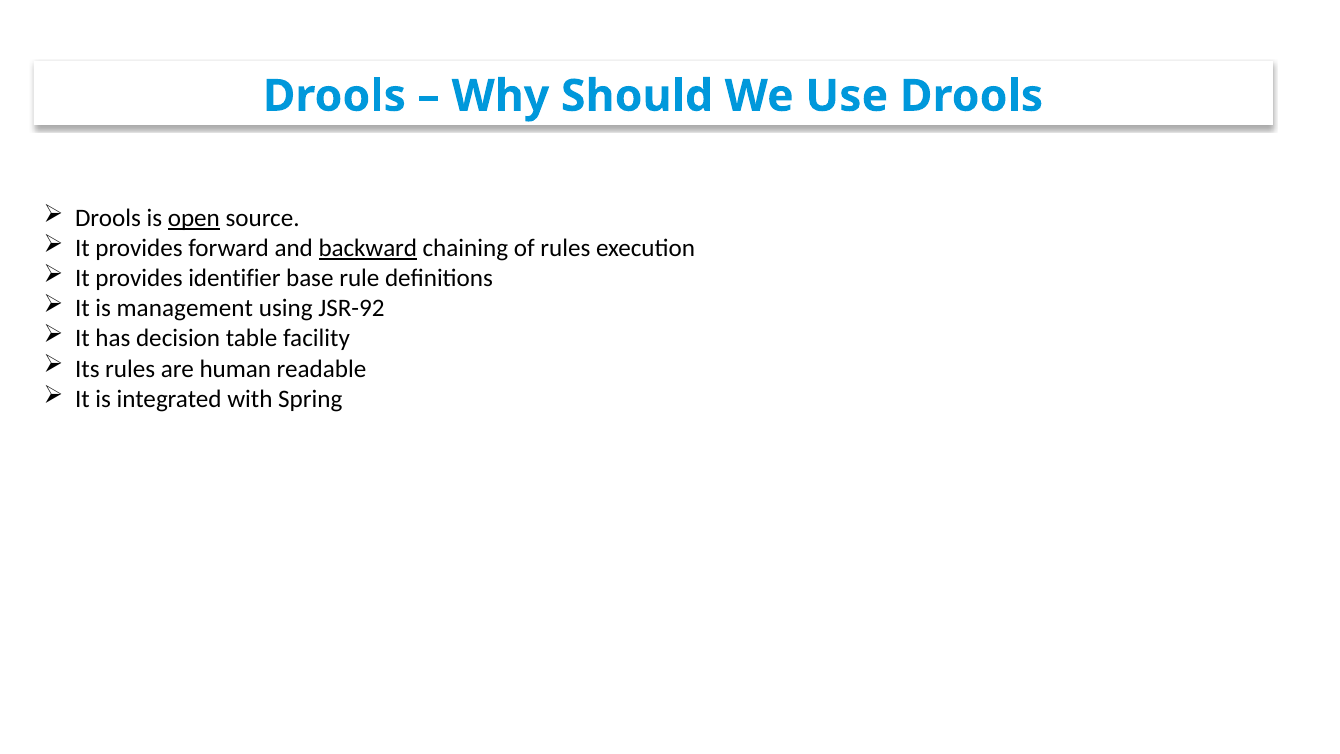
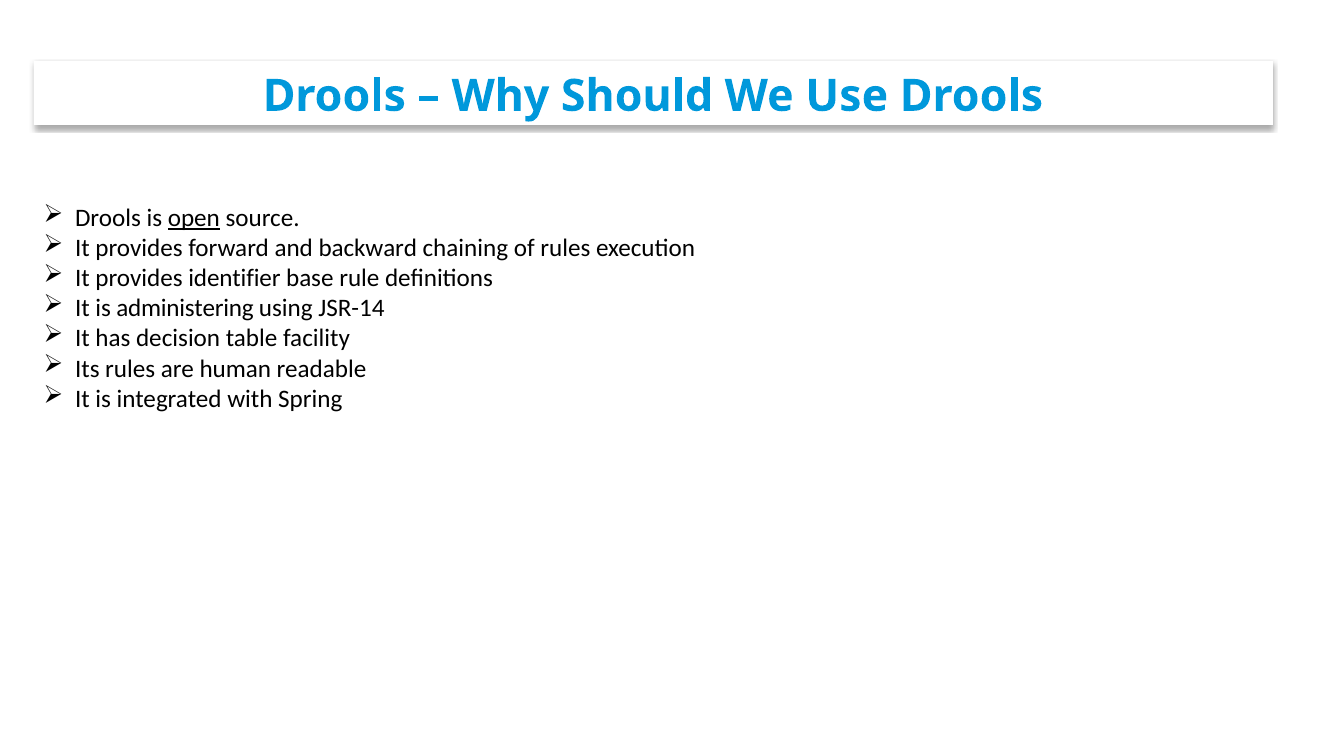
backward underline: present -> none (368, 248)
management: management -> administering (185, 308)
JSR-92: JSR-92 -> JSR-14 (351, 308)
